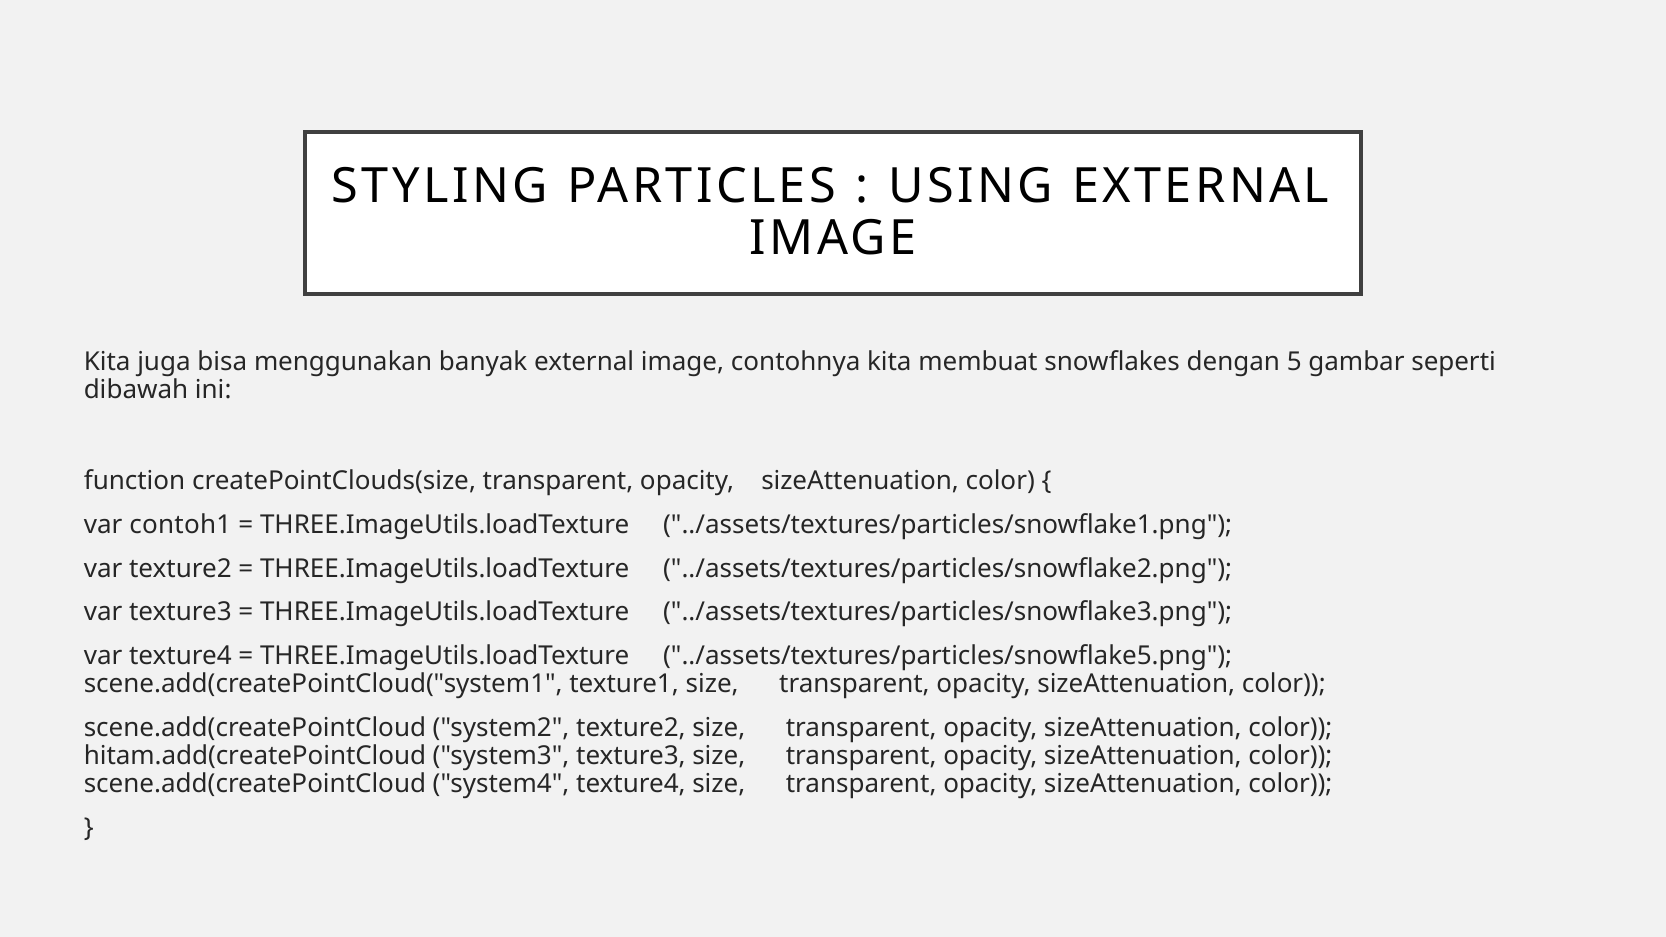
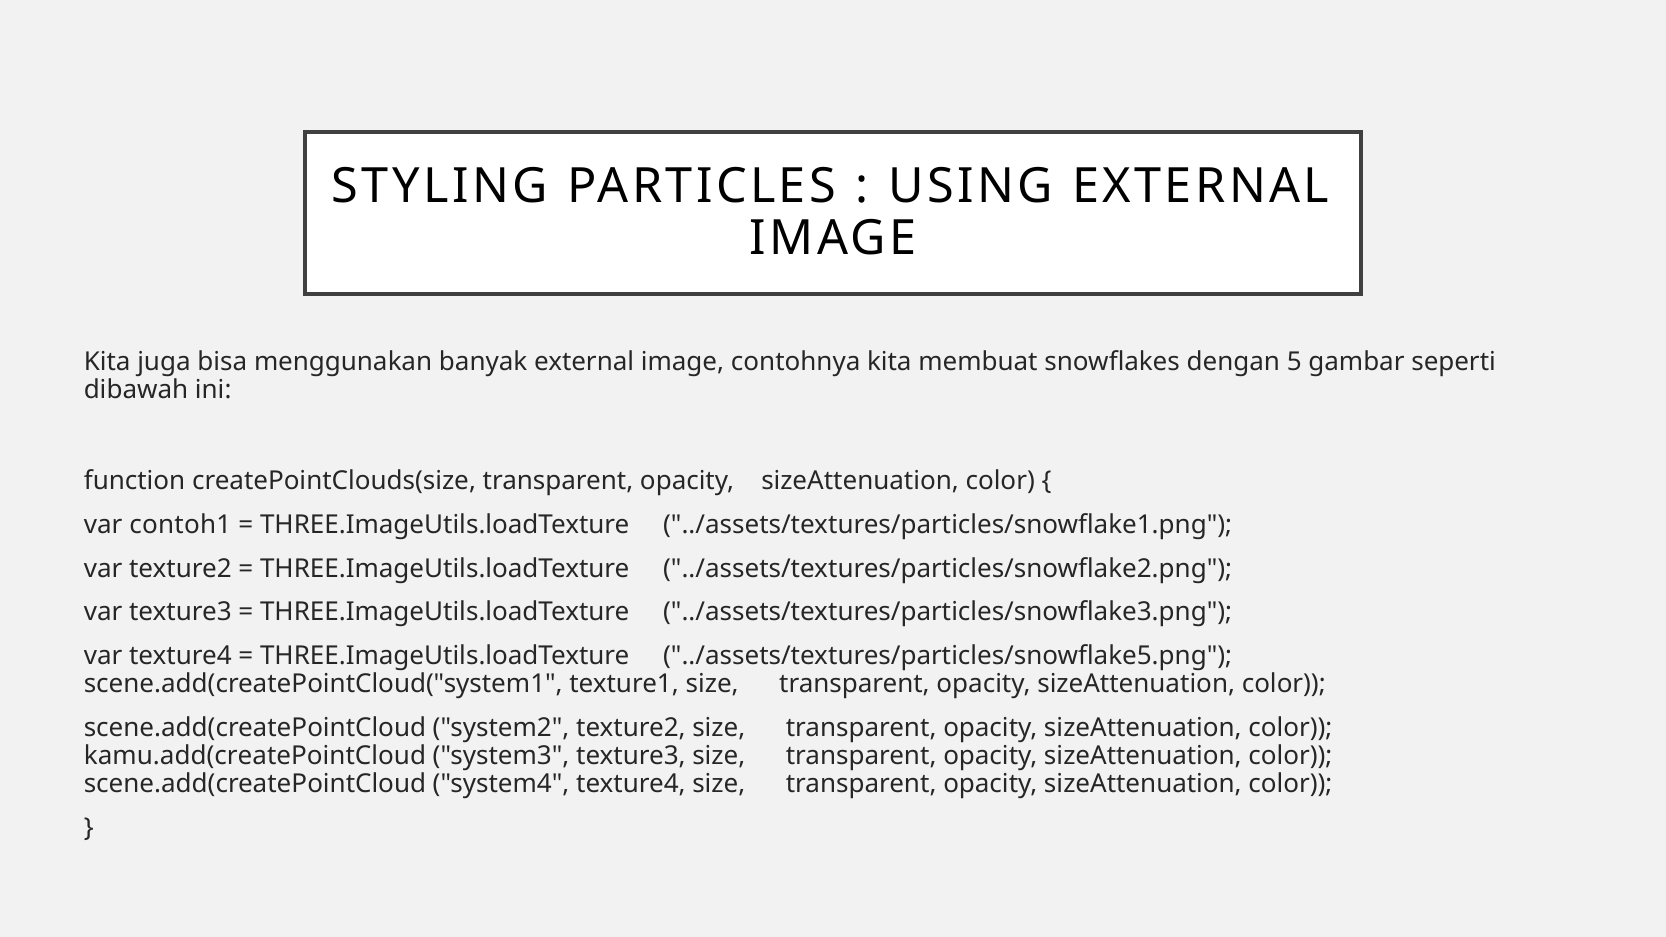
hitam.add(createPointCloud: hitam.add(createPointCloud -> kamu.add(createPointCloud (255, 756)
